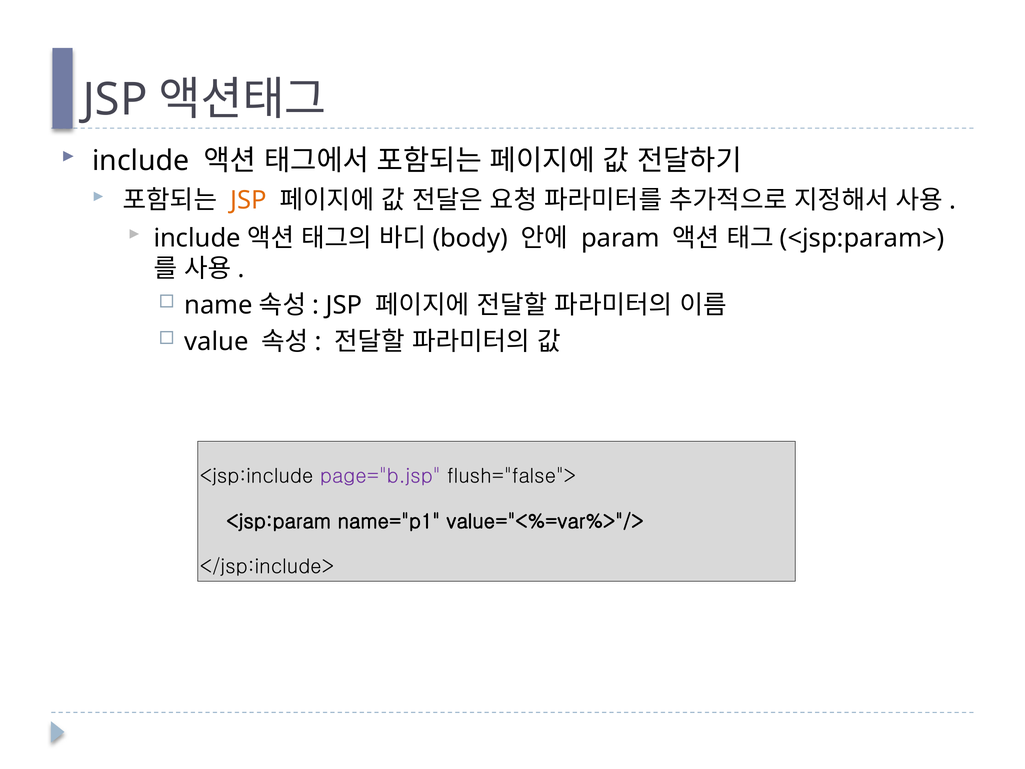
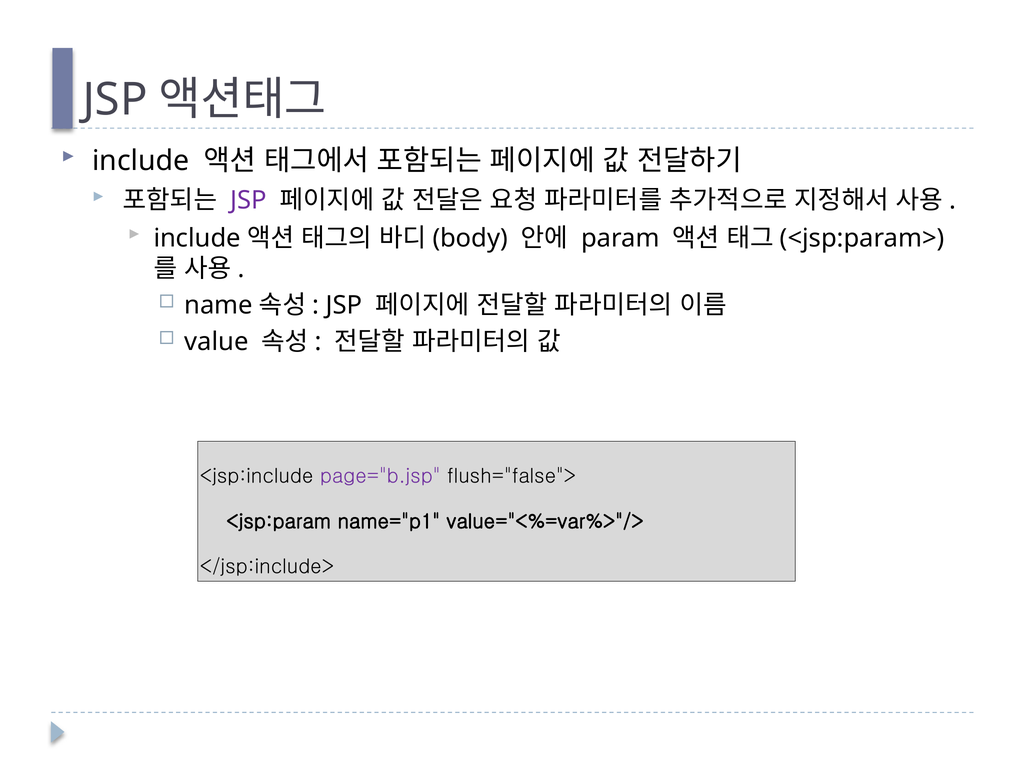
JSP colour: orange -> purple (249, 200)
